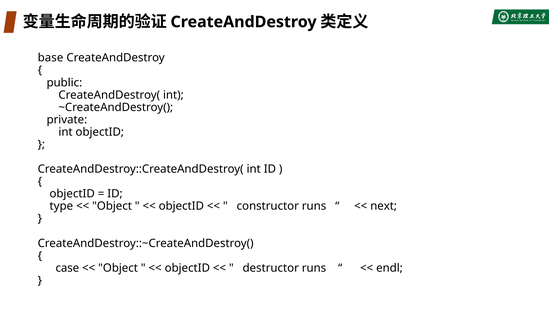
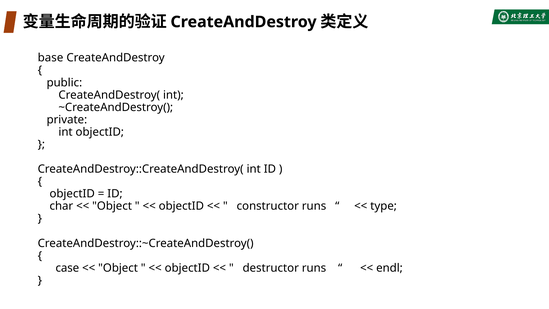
type: type -> char (61, 206)
next: next -> type (384, 206)
